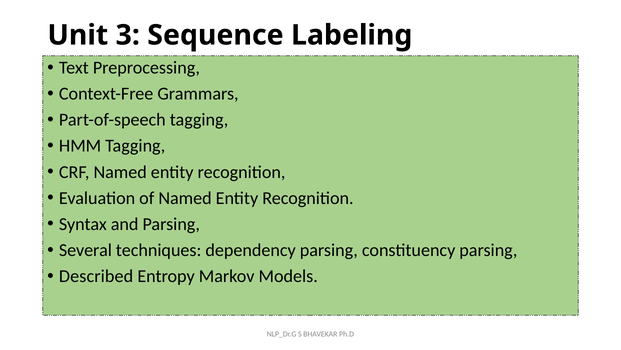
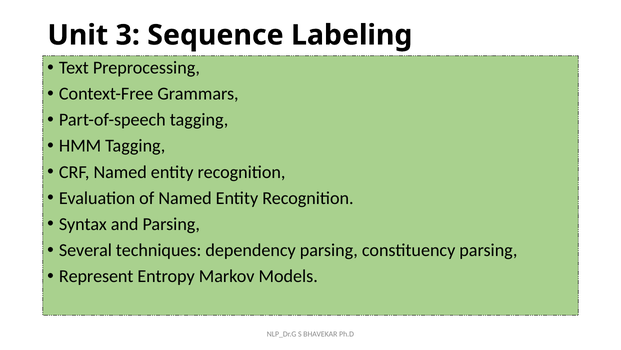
Described: Described -> Represent (96, 276)
